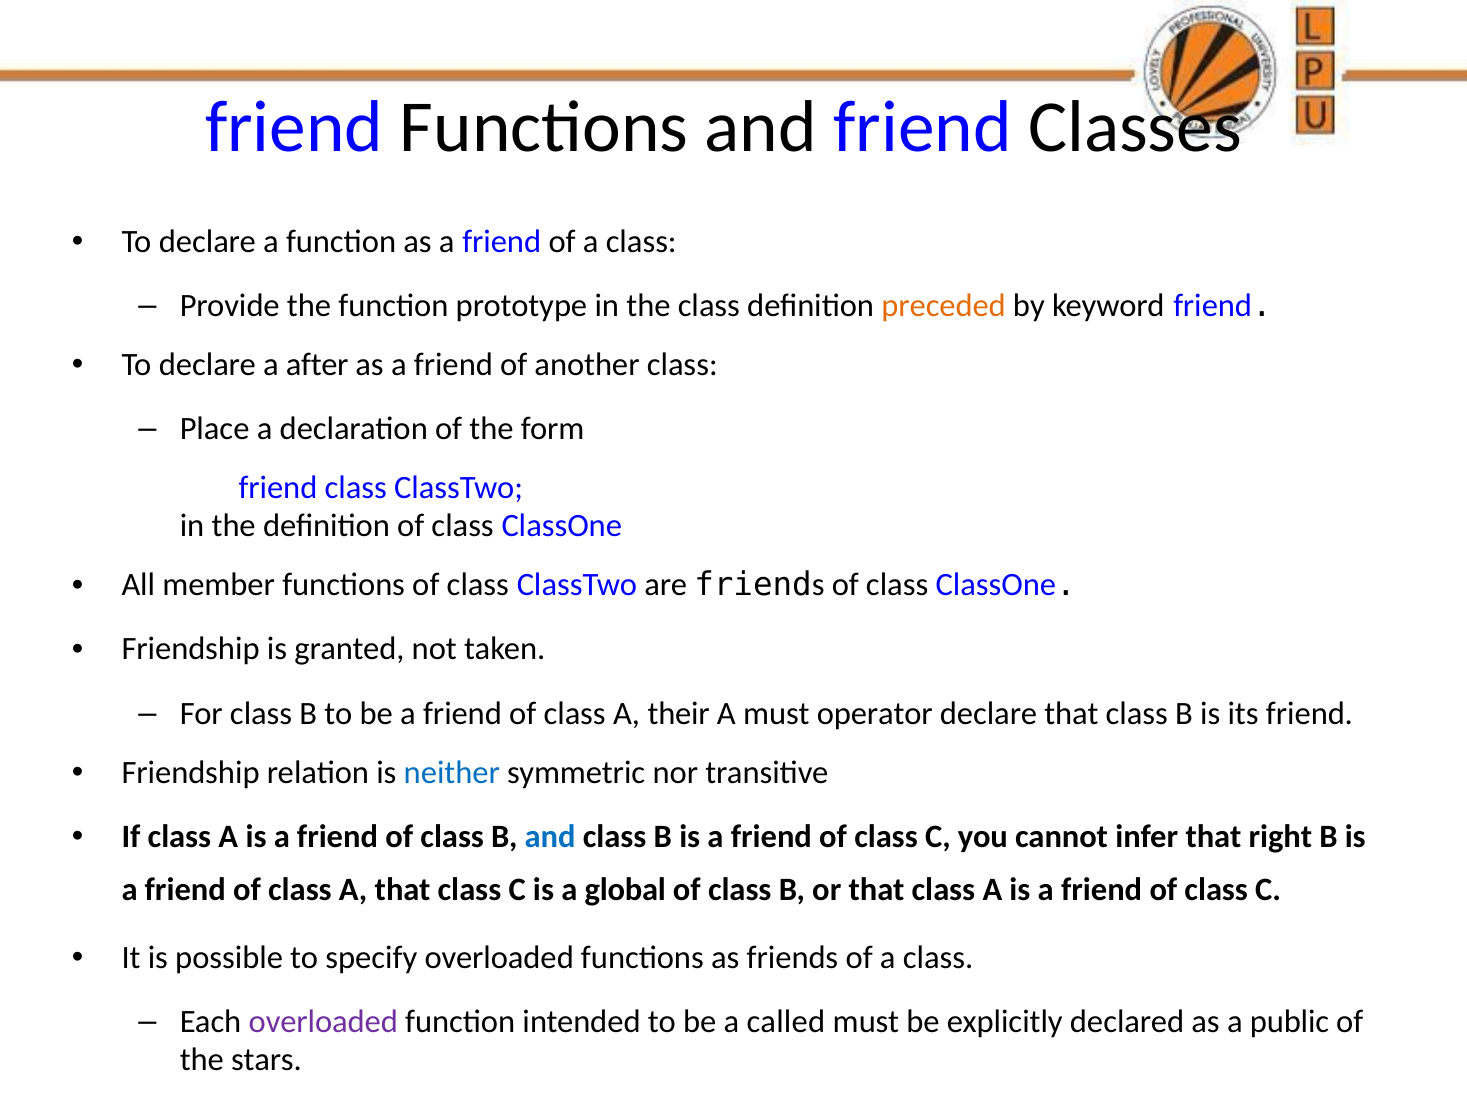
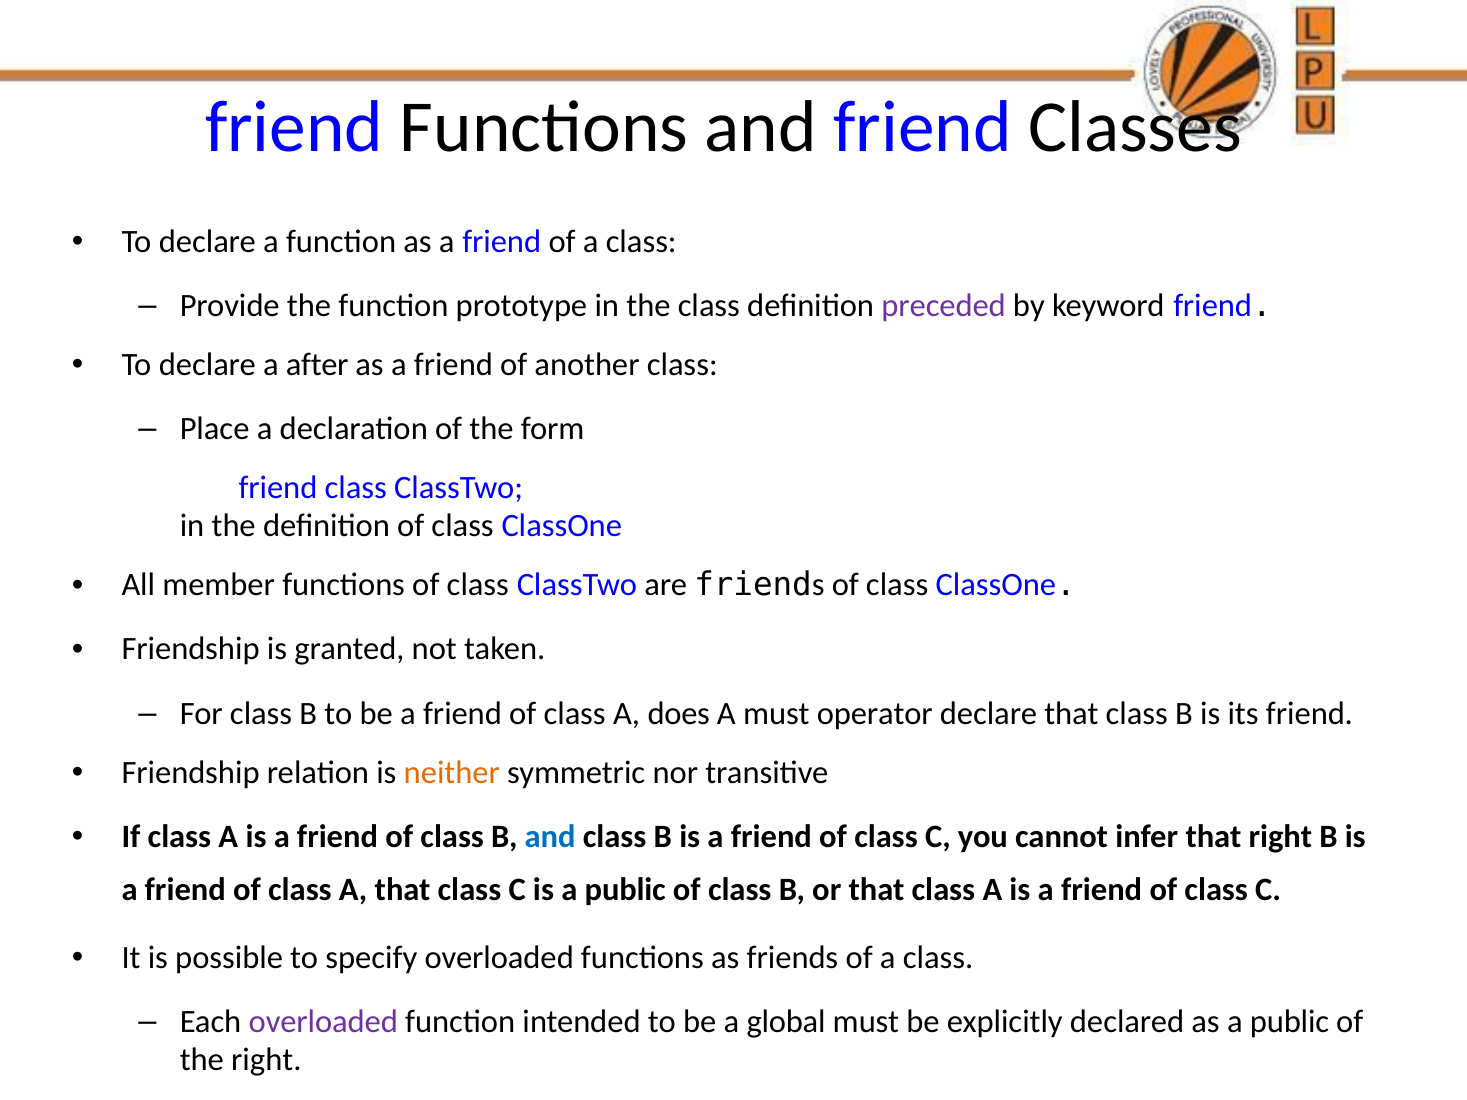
preceded colour: orange -> purple (944, 306)
their: their -> does (679, 714)
neither colour: blue -> orange (452, 773)
is a global: global -> public (625, 890)
called: called -> global (786, 1022)
the stars: stars -> right (266, 1060)
